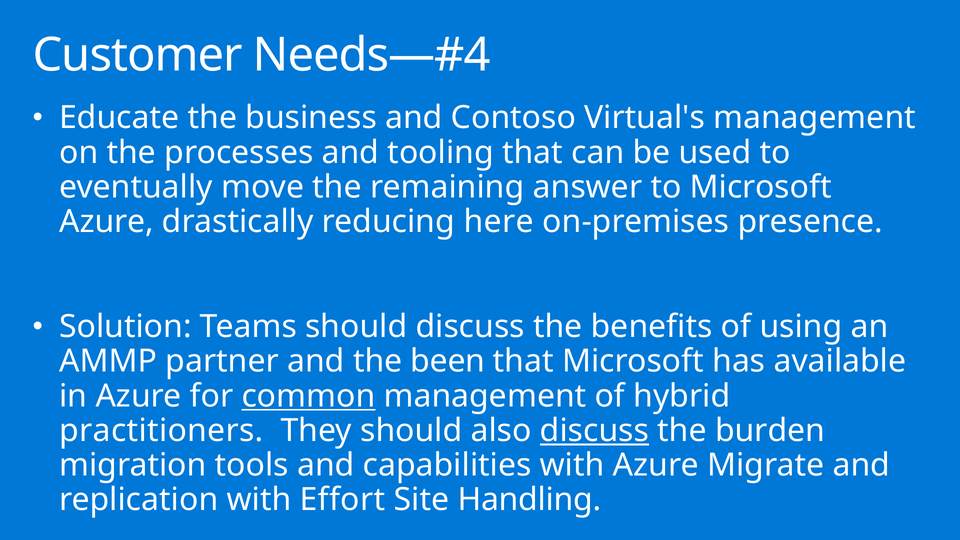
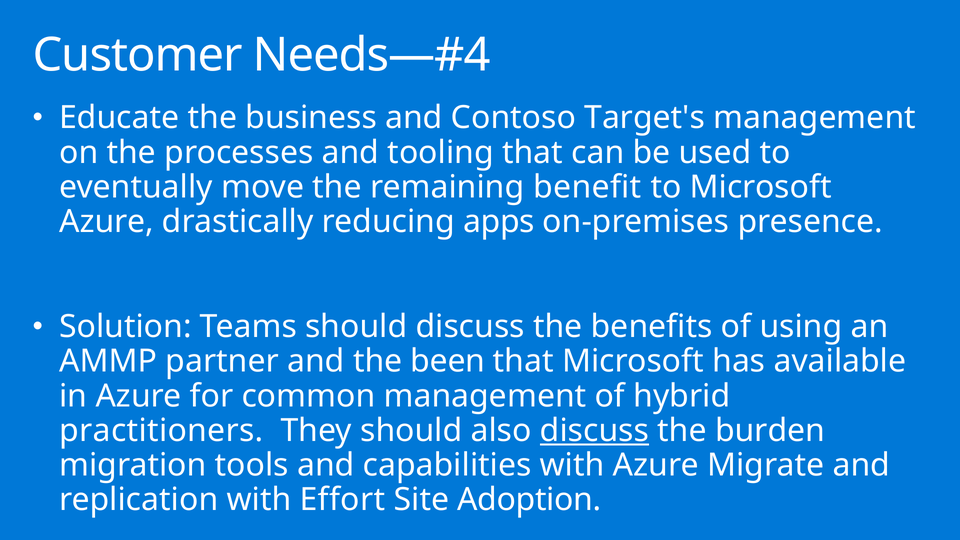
Virtual's: Virtual's -> Target's (645, 118)
answer: answer -> benefit (587, 187)
here: here -> apps (499, 222)
common underline: present -> none (308, 396)
Handling: Handling -> Adoption (529, 500)
